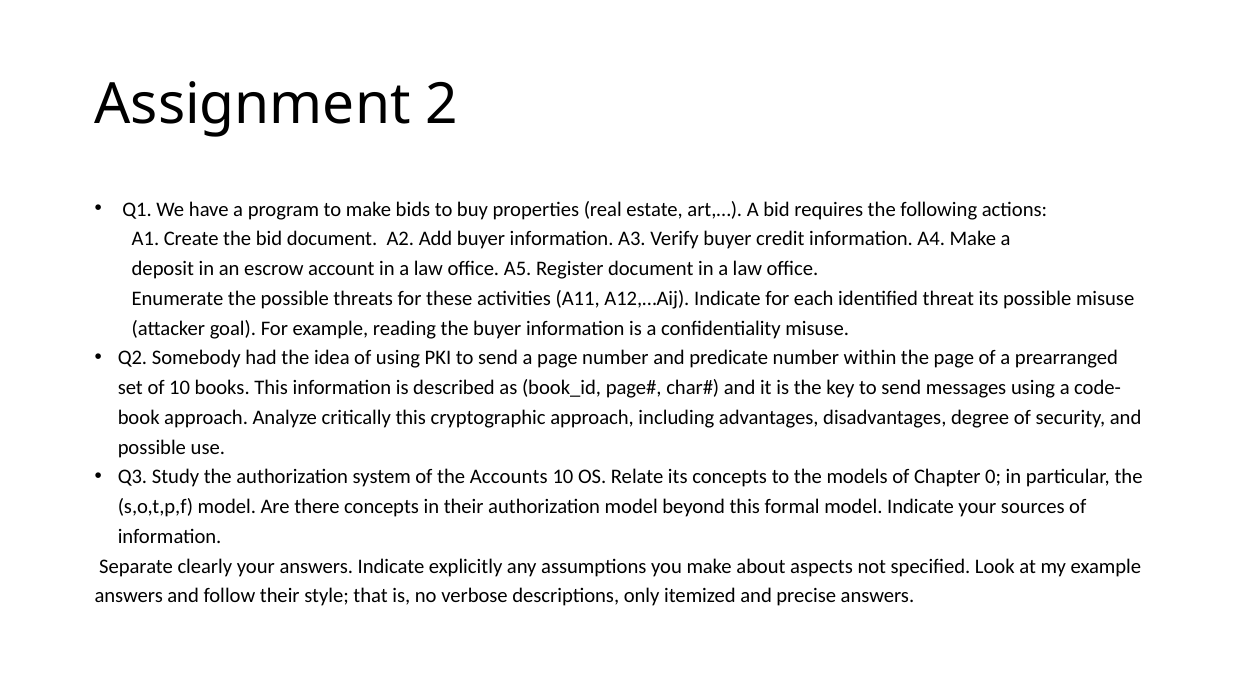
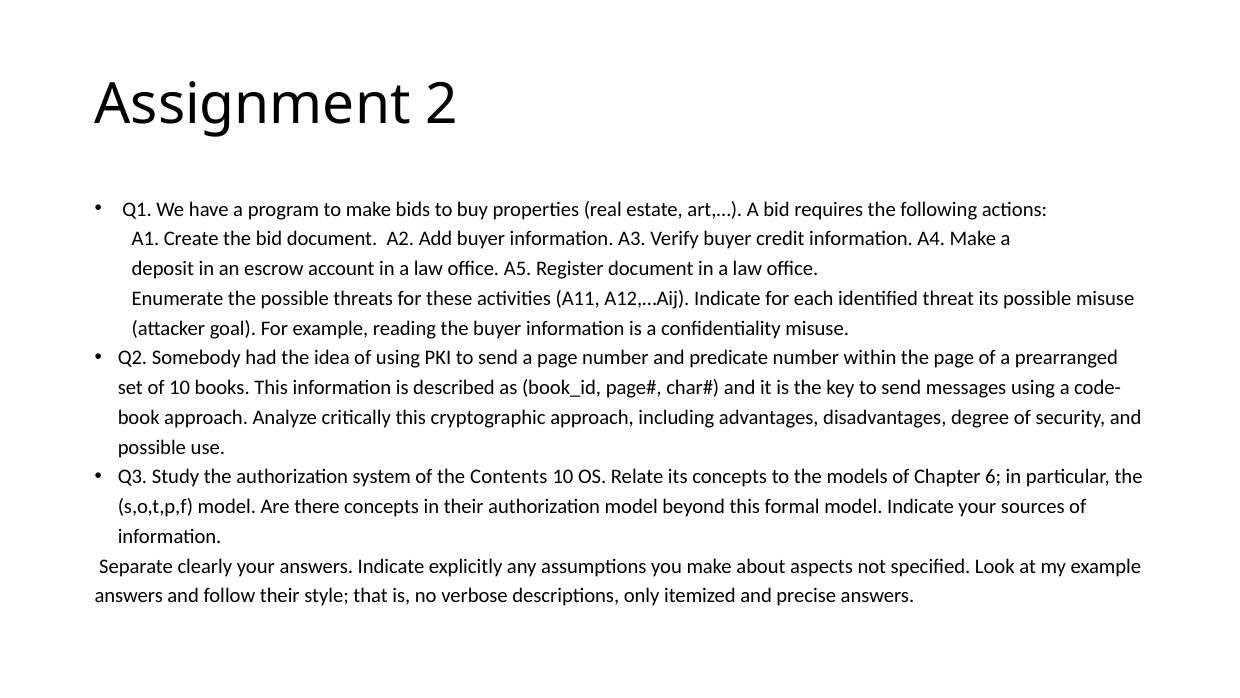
Accounts: Accounts -> Contents (509, 477)
0: 0 -> 6 (993, 477)
